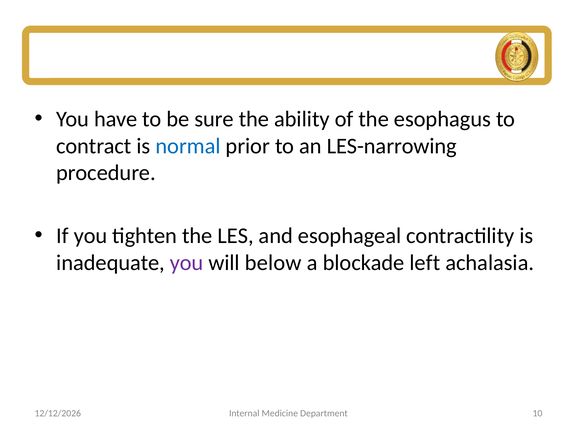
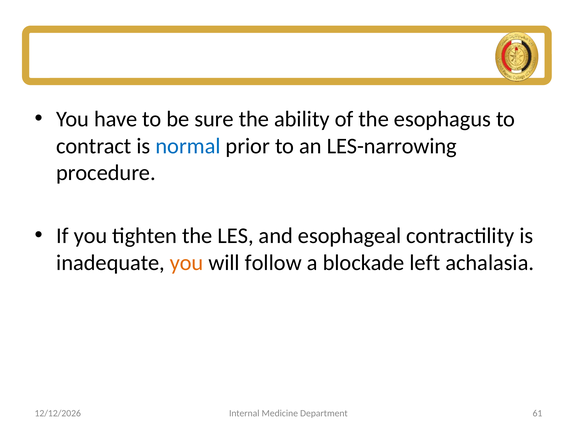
you colour: purple -> orange (187, 263)
below: below -> follow (273, 263)
10: 10 -> 61 (538, 413)
